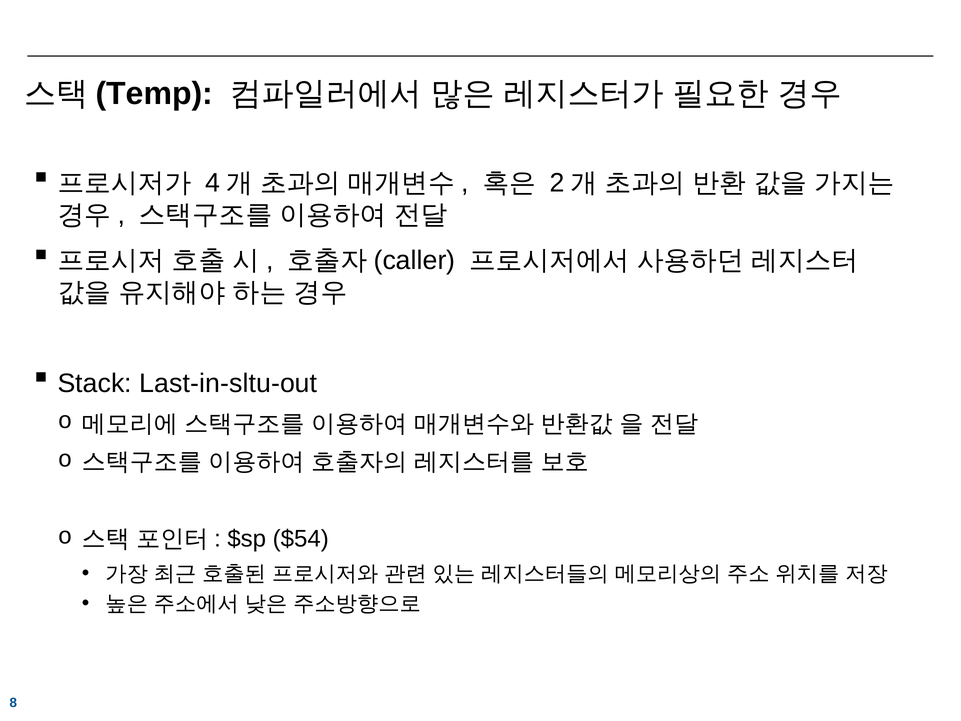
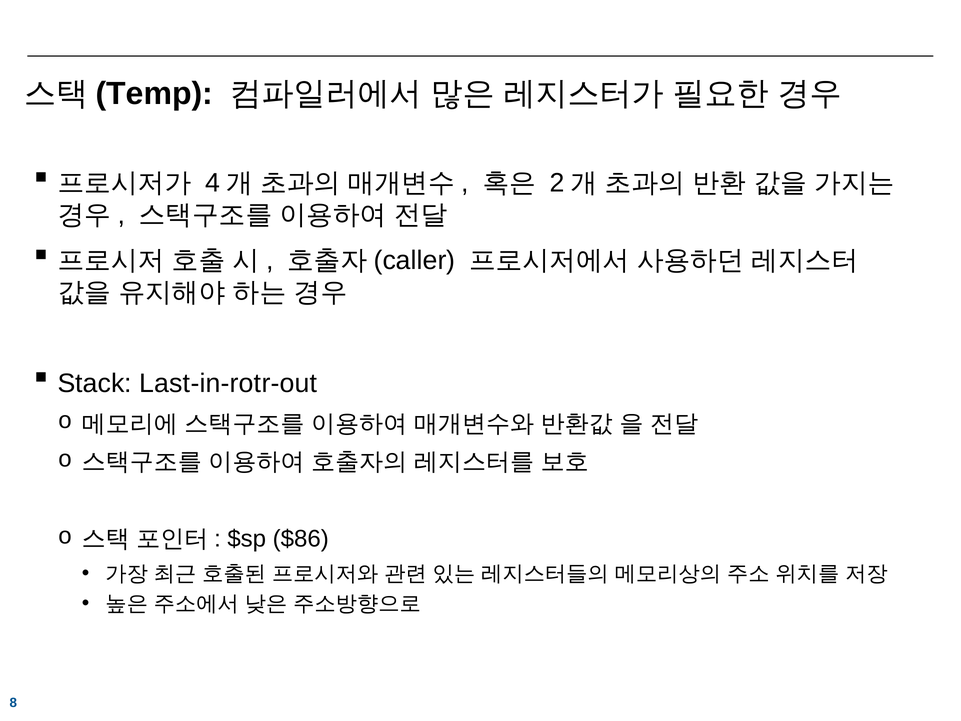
Last-in-sltu-out: Last-in-sltu-out -> Last-in-rotr-out (228, 383)
$54: $54 -> $86 (301, 539)
